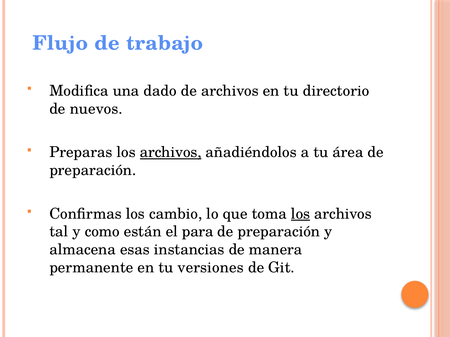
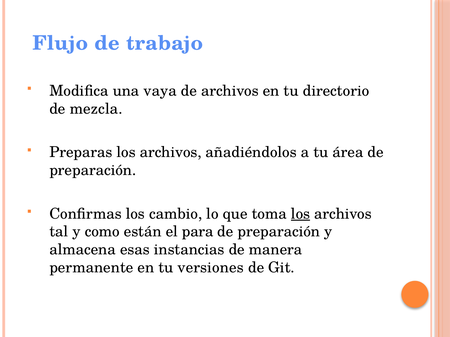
dado: dado -> vaya (160, 91)
nuevos: nuevos -> mezcla (96, 109)
archivos underline: present -> none (171, 153)
